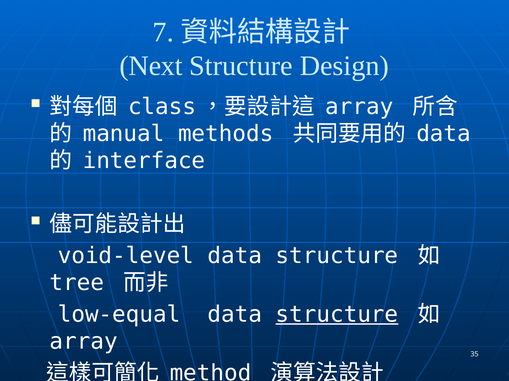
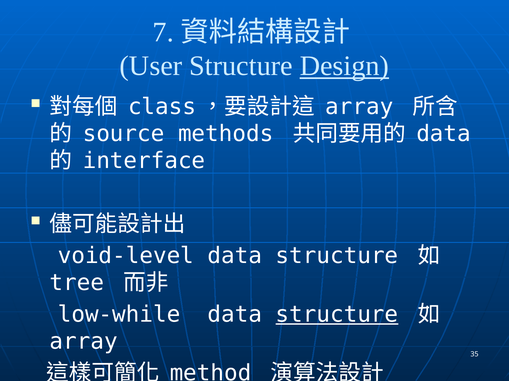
Next: Next -> User (151, 66)
Design underline: none -> present (344, 66)
manual: manual -> source (124, 134)
low-equal: low-equal -> low-while (119, 315)
